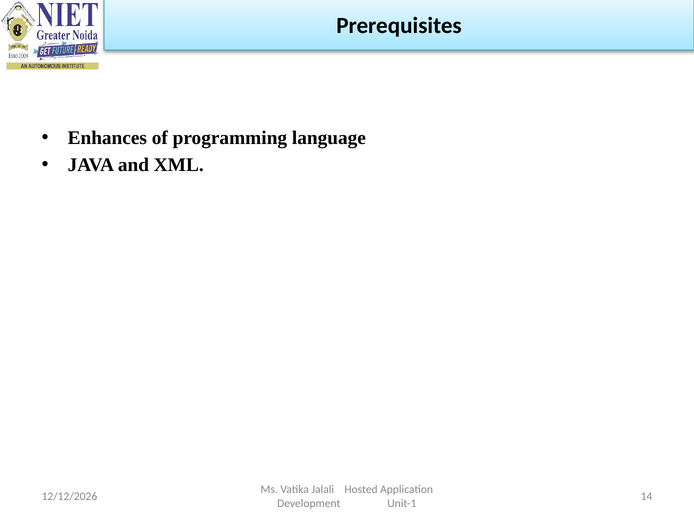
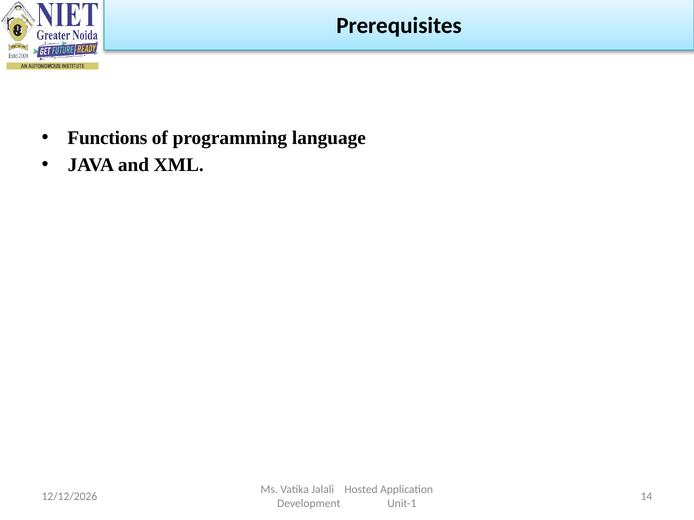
Enhances: Enhances -> Functions (107, 138)
